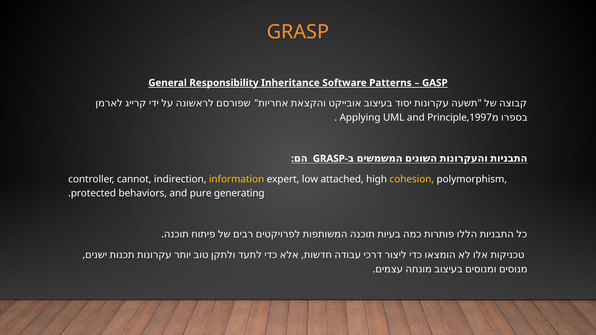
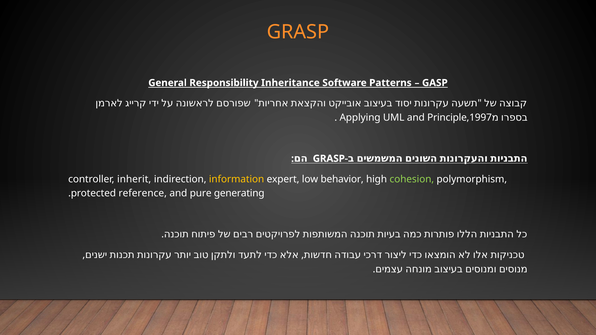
cannot: cannot -> inherit (134, 179)
attached: attached -> behavior (342, 179)
cohesion colour: yellow -> light green (412, 179)
behaviors: behaviors -> reference (143, 193)
